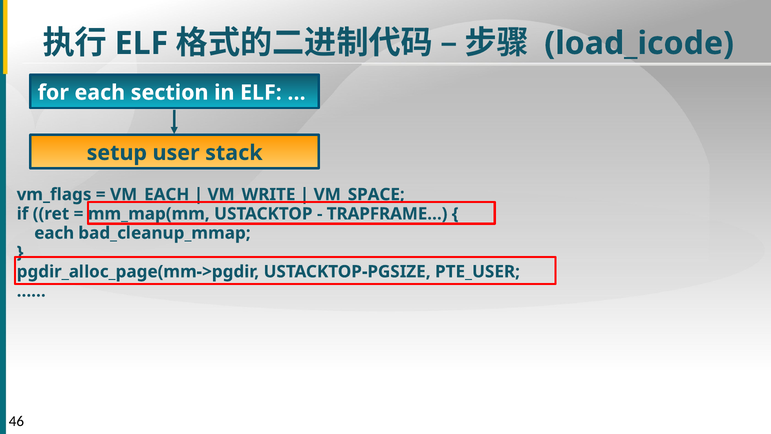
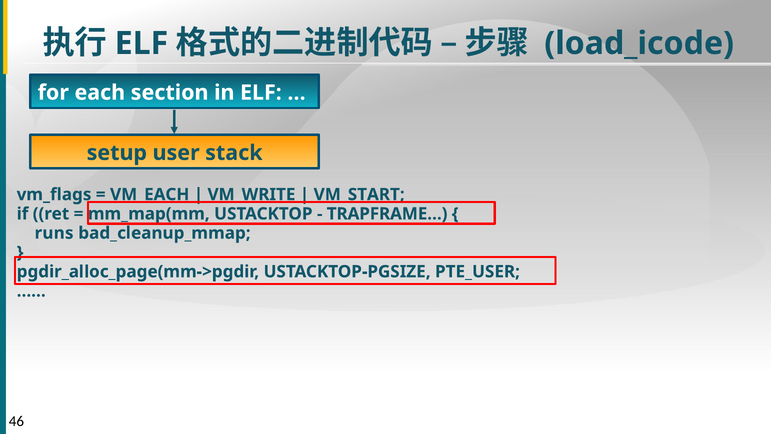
VM_SPACE: VM_SPACE -> VM_START (359, 194)
each: each -> runs (54, 233)
